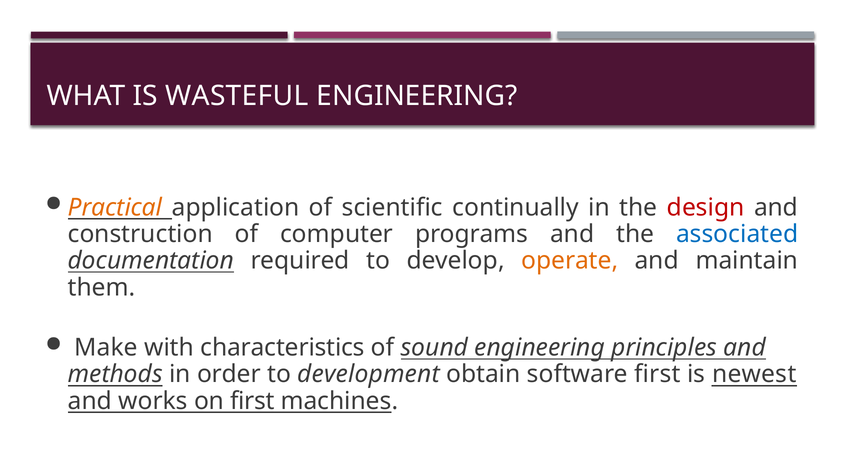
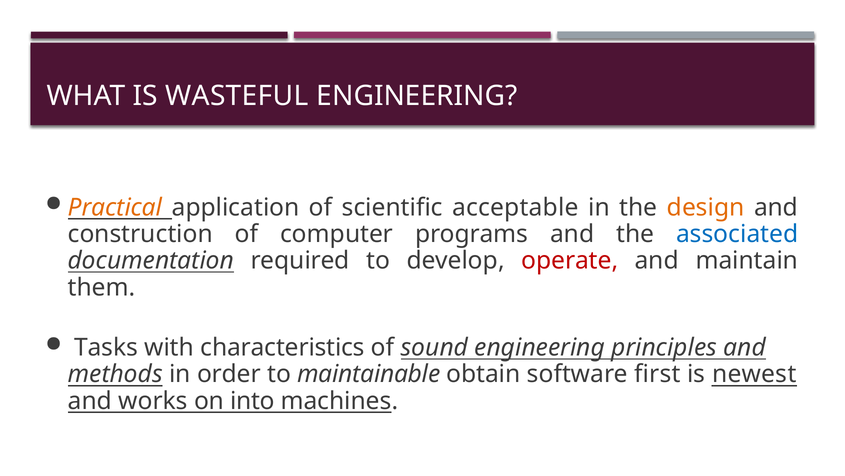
continually: continually -> acceptable (515, 207)
design colour: red -> orange (706, 207)
operate colour: orange -> red (570, 260)
Make: Make -> Tasks (106, 347)
development: development -> maintainable (369, 374)
on first: first -> into (253, 400)
